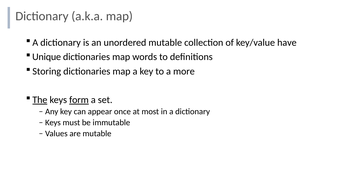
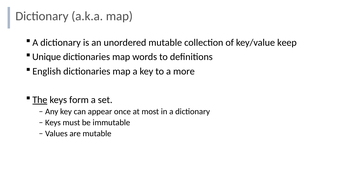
have: have -> keep (287, 43)
Storing: Storing -> English (47, 71)
form underline: present -> none (79, 100)
